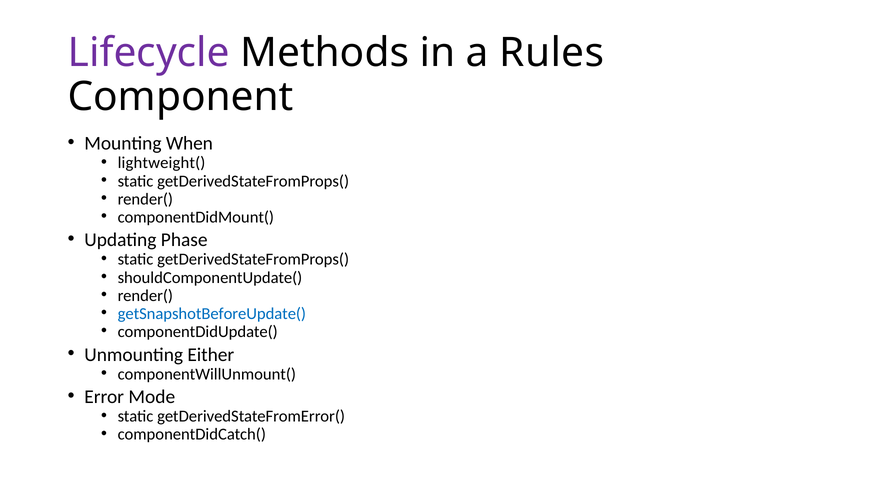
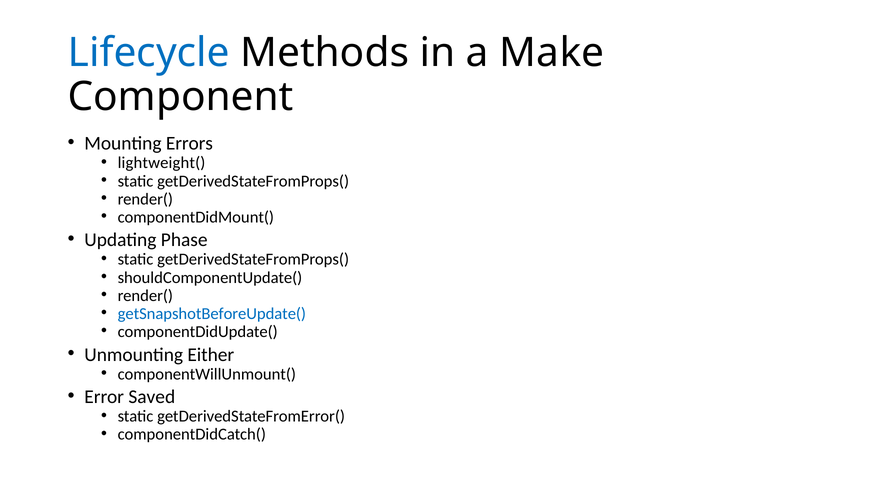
Lifecycle colour: purple -> blue (149, 53)
Rules: Rules -> Make (552, 53)
When: When -> Errors (189, 143)
Mode: Mode -> Saved (152, 396)
